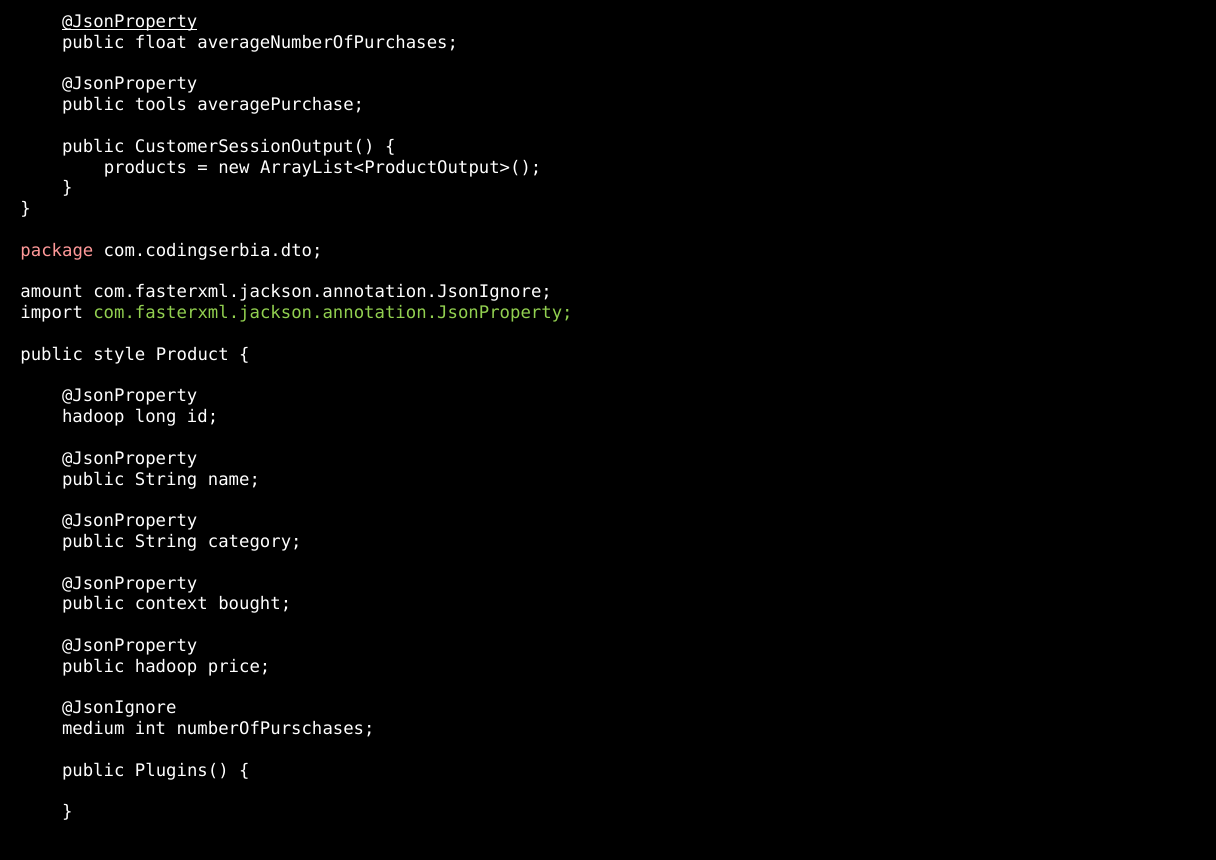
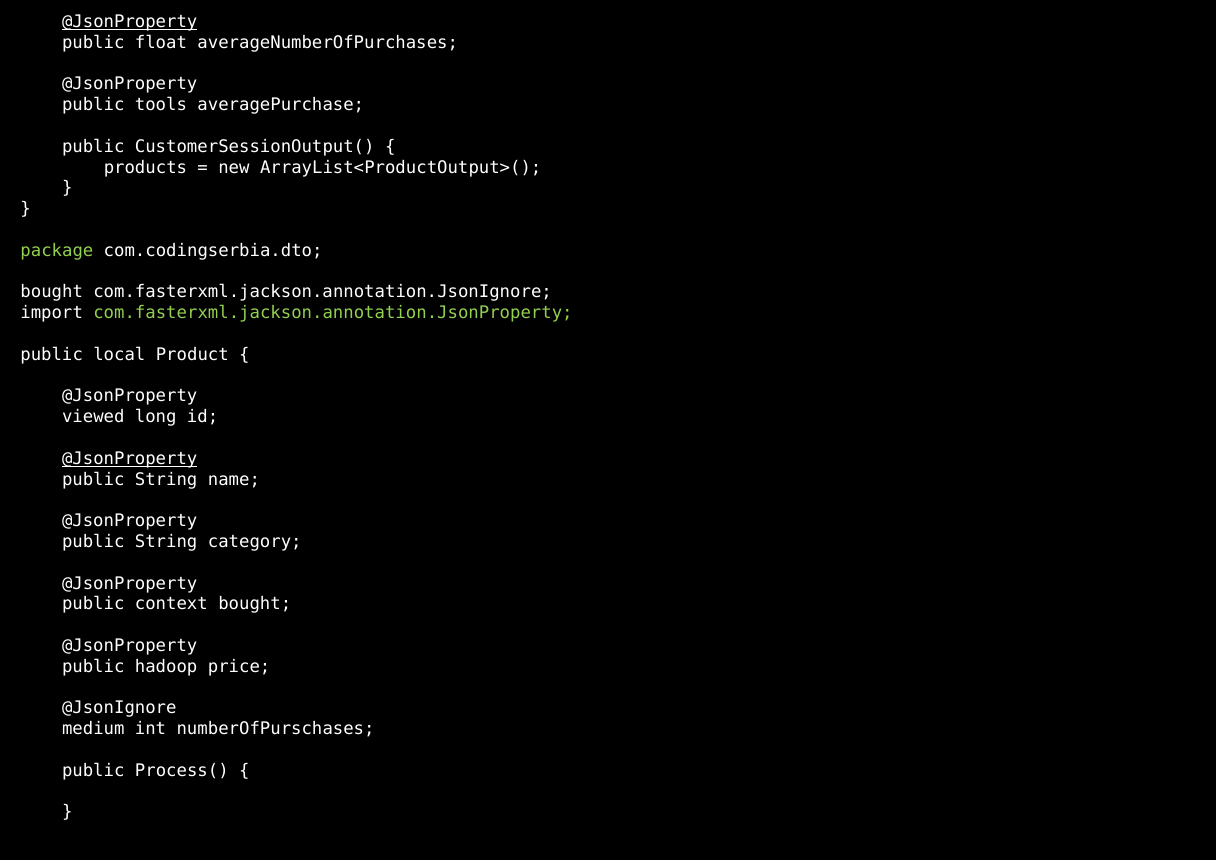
package colour: pink -> light green (57, 251)
amount: amount -> bought (52, 292)
style: style -> local (119, 355)
hadoop: hadoop -> viewed (93, 417)
@JsonProperty underline: none -> present (130, 459)
Plugins(: Plugins( -> Process( (182, 770)
